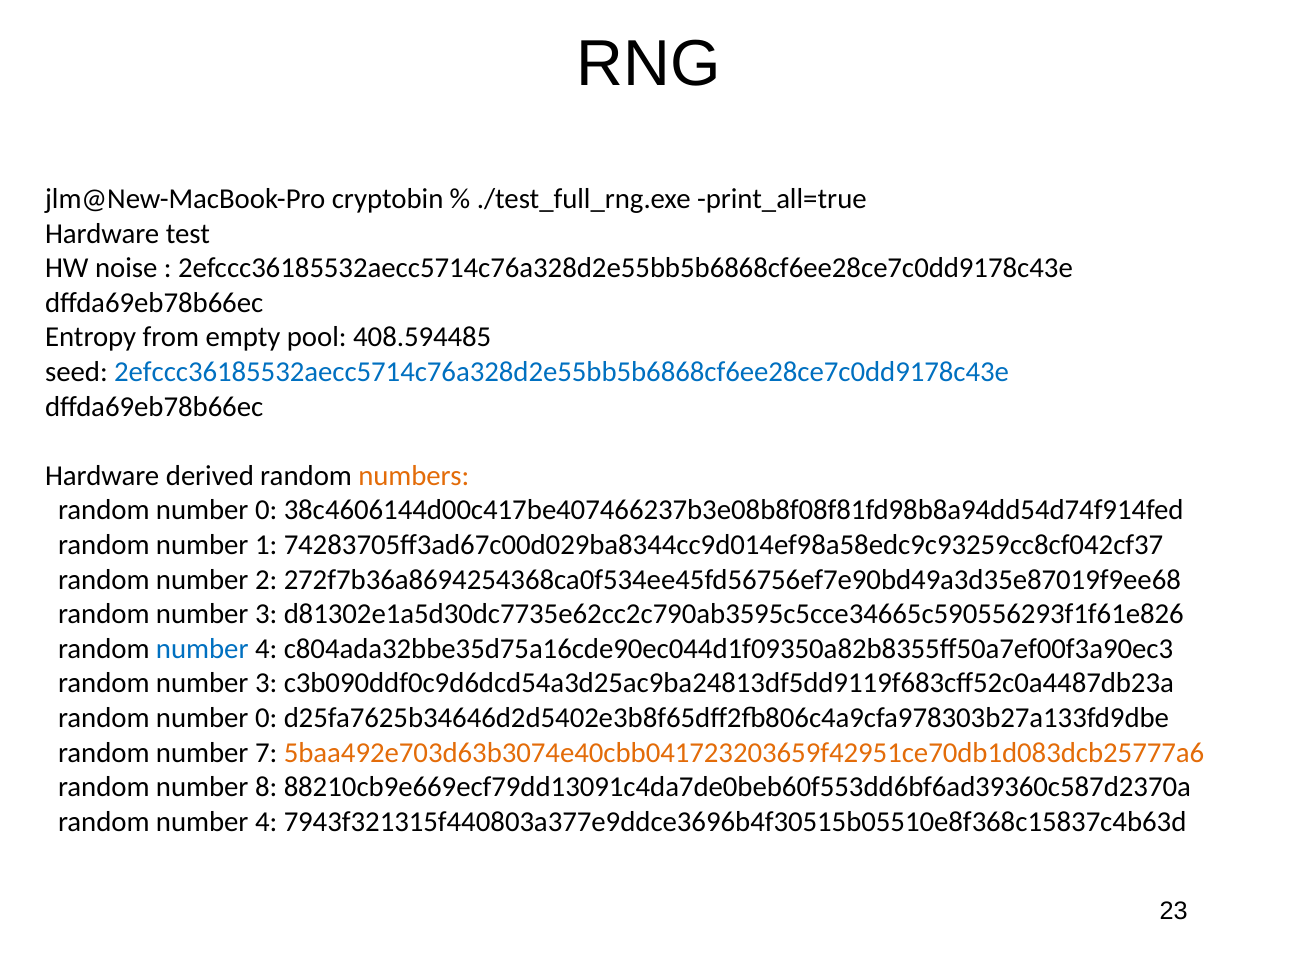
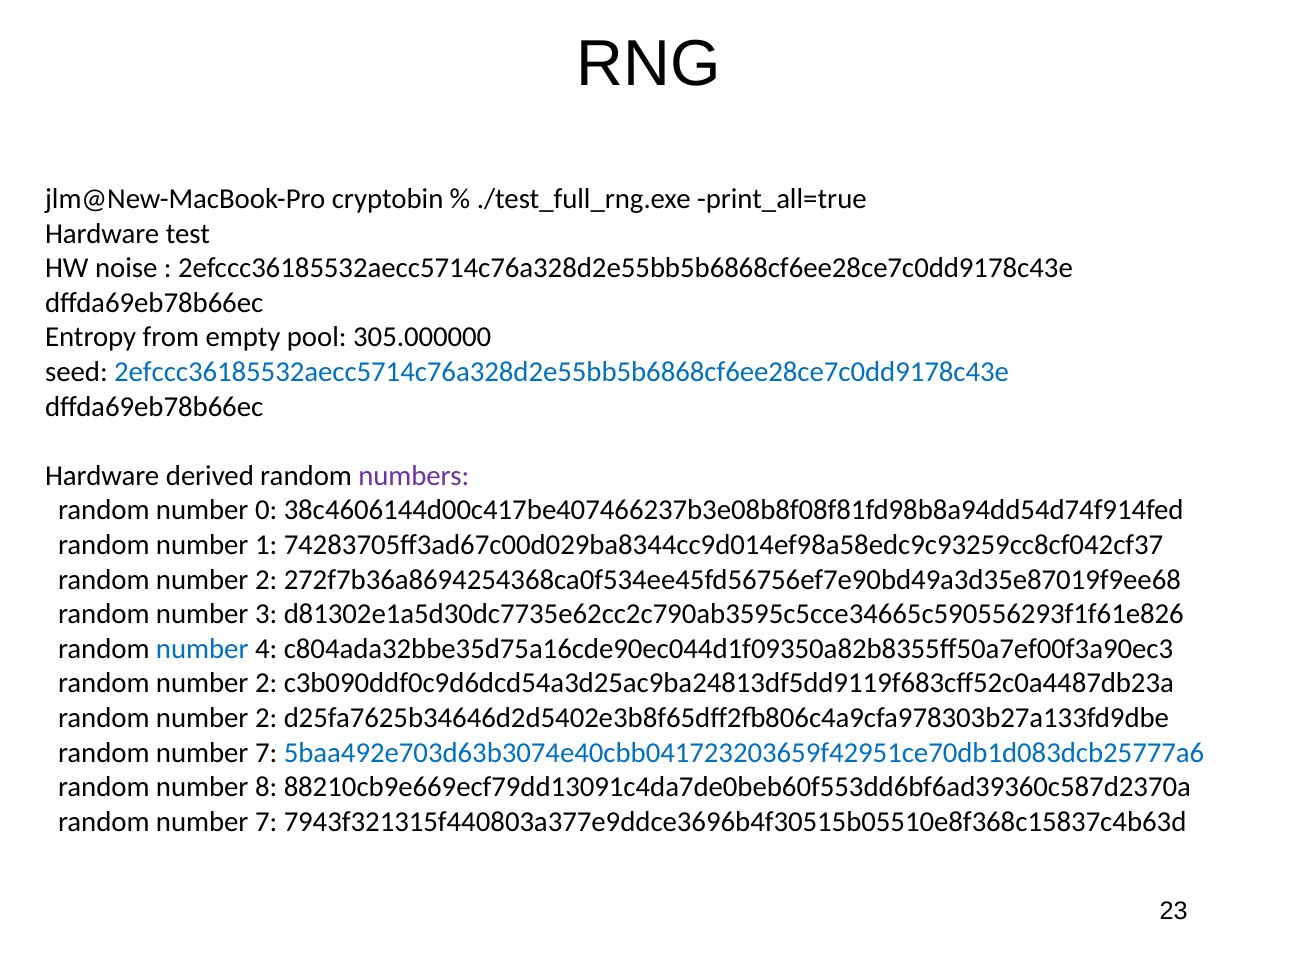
408.594485: 408.594485 -> 305.000000 (422, 337)
numbers colour: orange -> purple (414, 476)
3: 3 -> 2 (266, 683)
0: 0 -> 2 (266, 718)
5baa492e703d63b3074e40cbb041723203659f42951ce70db1d083dcb25777a6 colour: orange -> blue (744, 752)
4: 4 -> 7 (266, 822)
